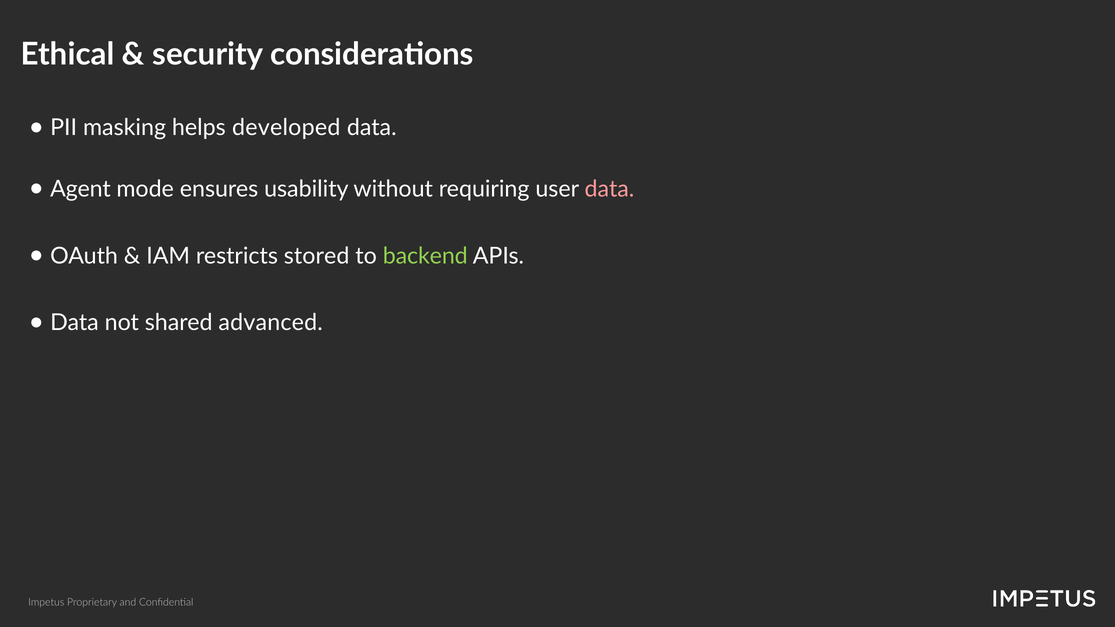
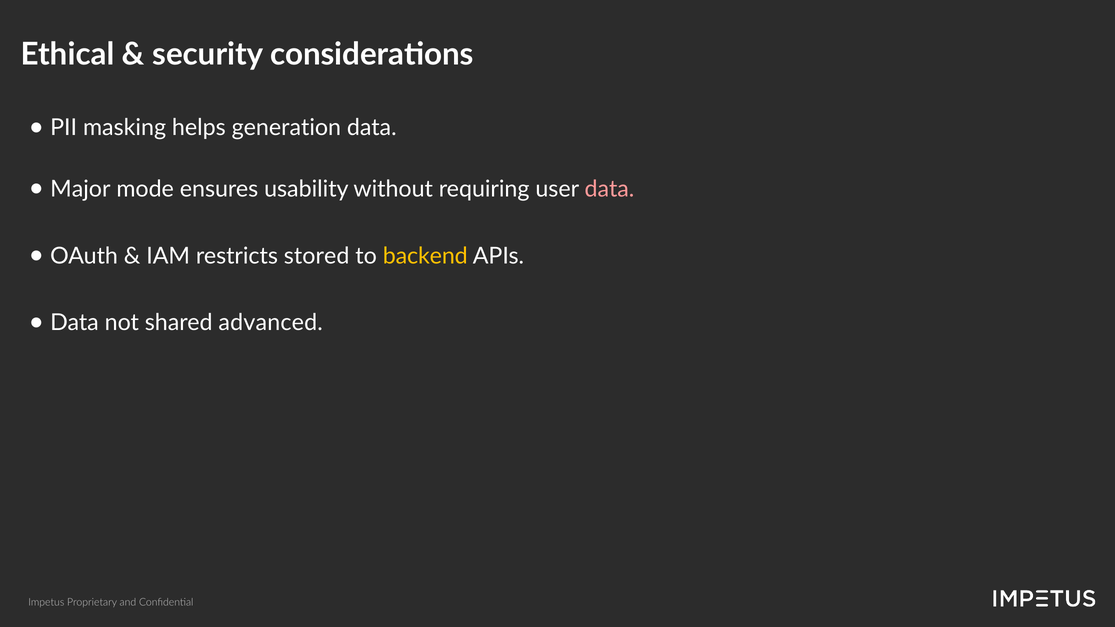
developed: developed -> generation (286, 128)
Agent: Agent -> Major (80, 189)
backend colour: light green -> yellow (425, 256)
